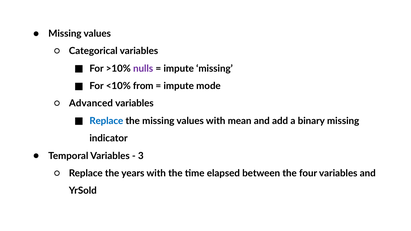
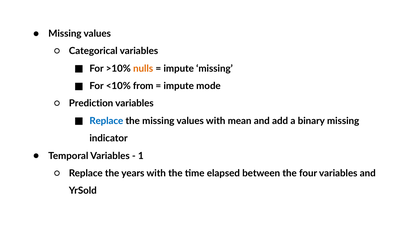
nulls colour: purple -> orange (143, 69)
Advanced: Advanced -> Prediction (91, 104)
3: 3 -> 1 (141, 156)
